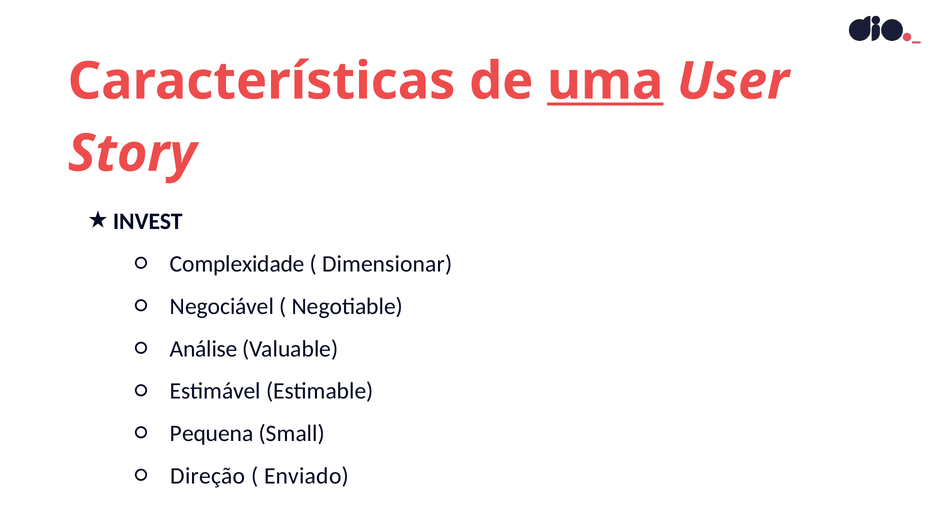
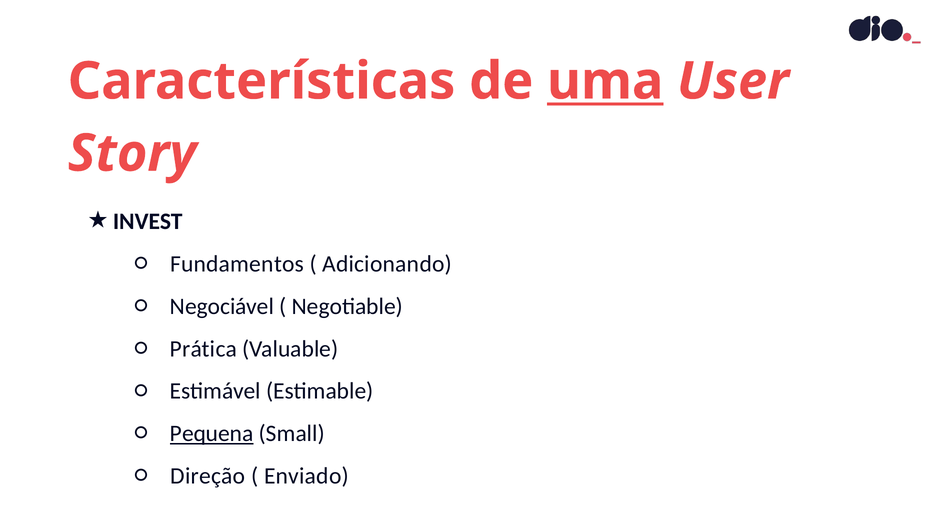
Complexidade: Complexidade -> Fundamentos (237, 264)
Dimensionar: Dimensionar -> Adicionando (387, 264)
Análise: Análise -> Prática (203, 349)
Pequena underline: none -> present (212, 434)
